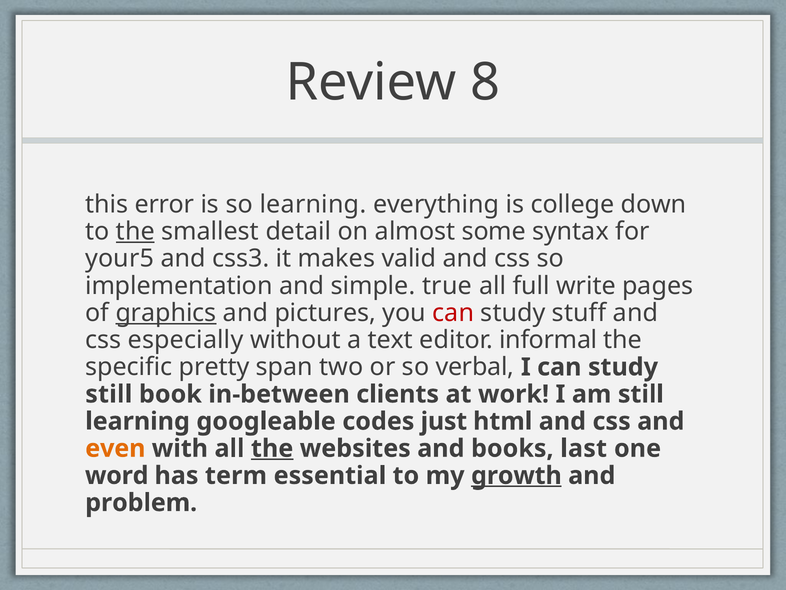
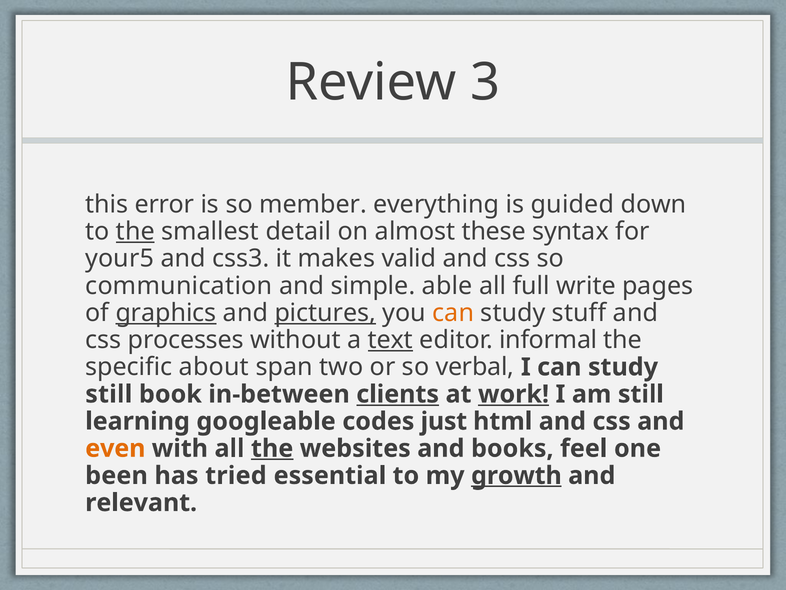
8: 8 -> 3 (485, 82)
so learning: learning -> member (313, 204)
college: college -> guided (572, 204)
some: some -> these (494, 231)
implementation: implementation -> communication (179, 285)
true: true -> able (447, 285)
pictures underline: none -> present (325, 313)
can colour: red -> orange (453, 313)
especially: especially -> processes (186, 340)
text underline: none -> present (390, 340)
pretty: pretty -> about (214, 367)
clients underline: none -> present (398, 394)
work underline: none -> present (514, 394)
last: last -> feel (584, 448)
word: word -> been (117, 475)
term: term -> tried (236, 475)
problem: problem -> relevant (141, 502)
